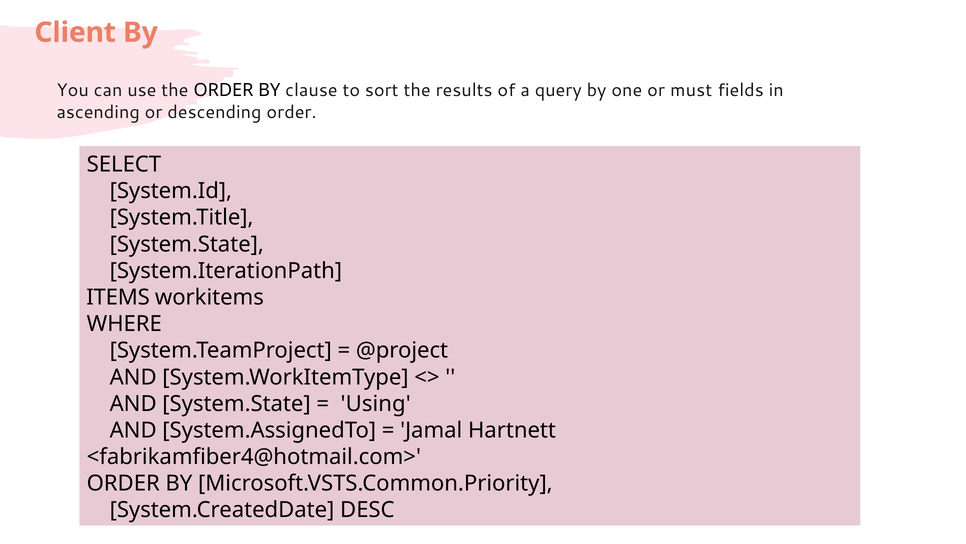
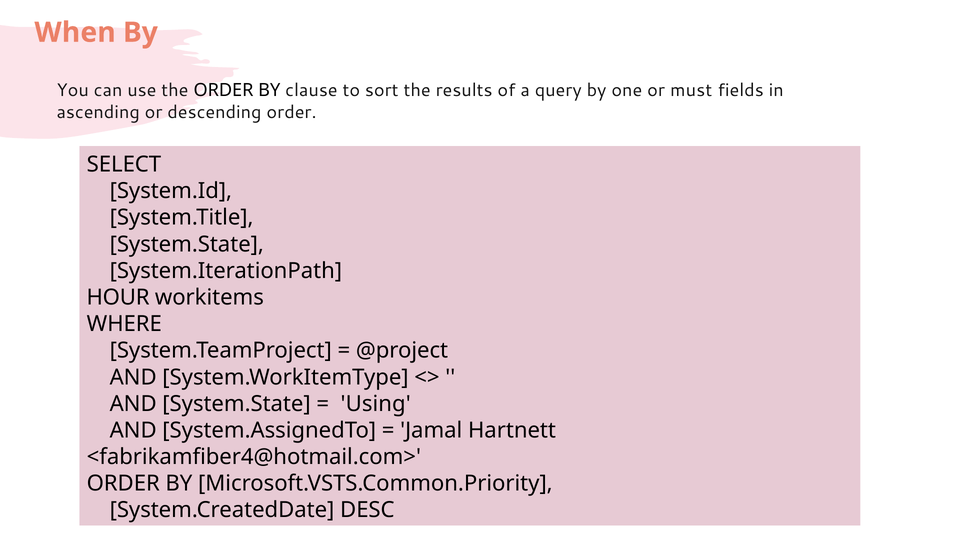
Client: Client -> When (75, 32)
ITEMS: ITEMS -> HOUR (118, 297)
